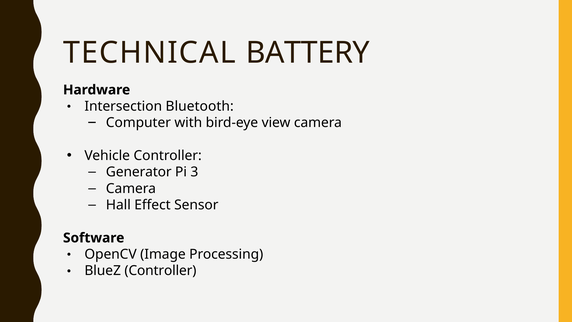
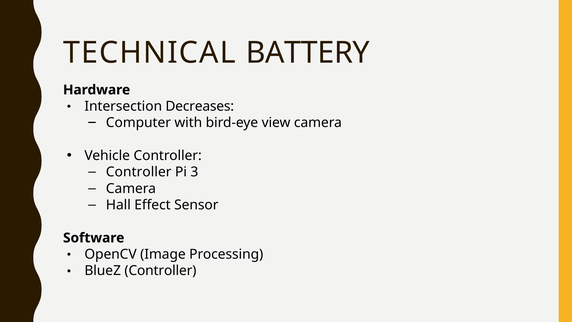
Bluetooth: Bluetooth -> Decreases (200, 106)
Generator: Generator -> Controller (139, 172)
